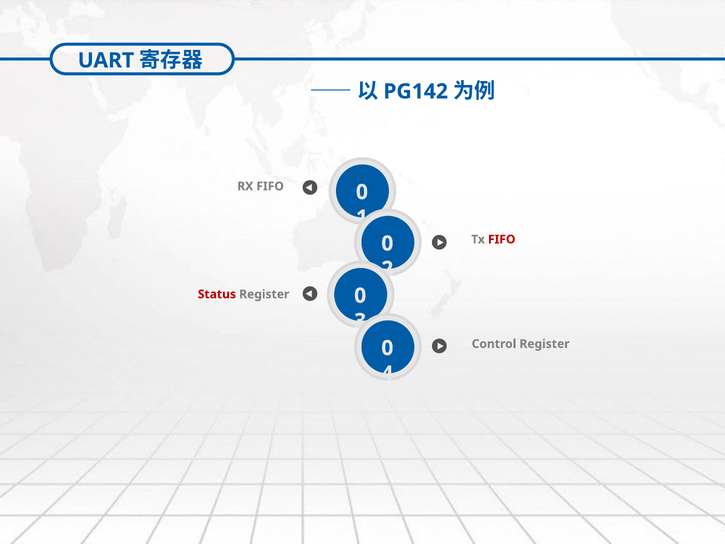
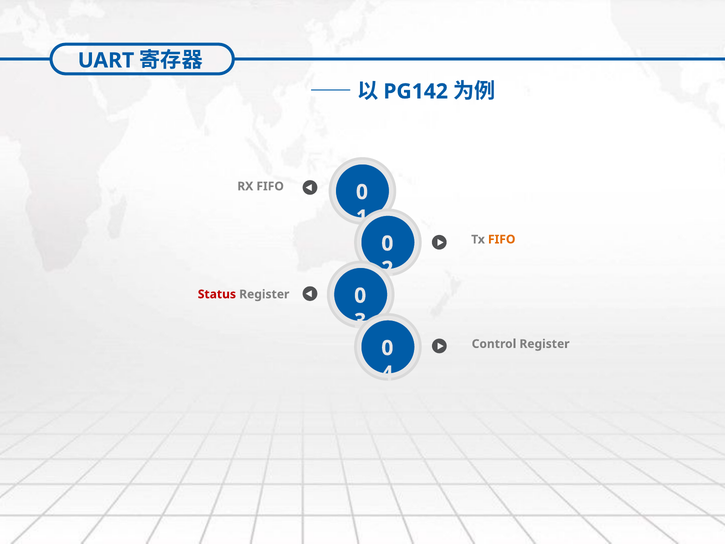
FIFO colour: red -> orange (502, 239)
